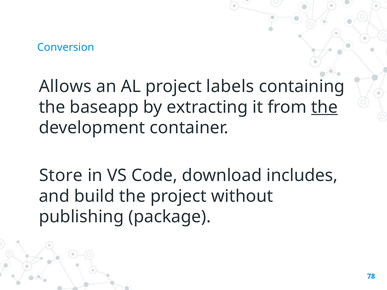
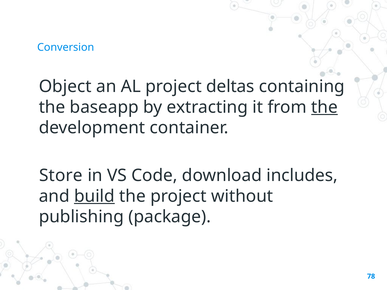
Allows: Allows -> Object (65, 87)
labels: labels -> deltas (230, 87)
build underline: none -> present (94, 196)
